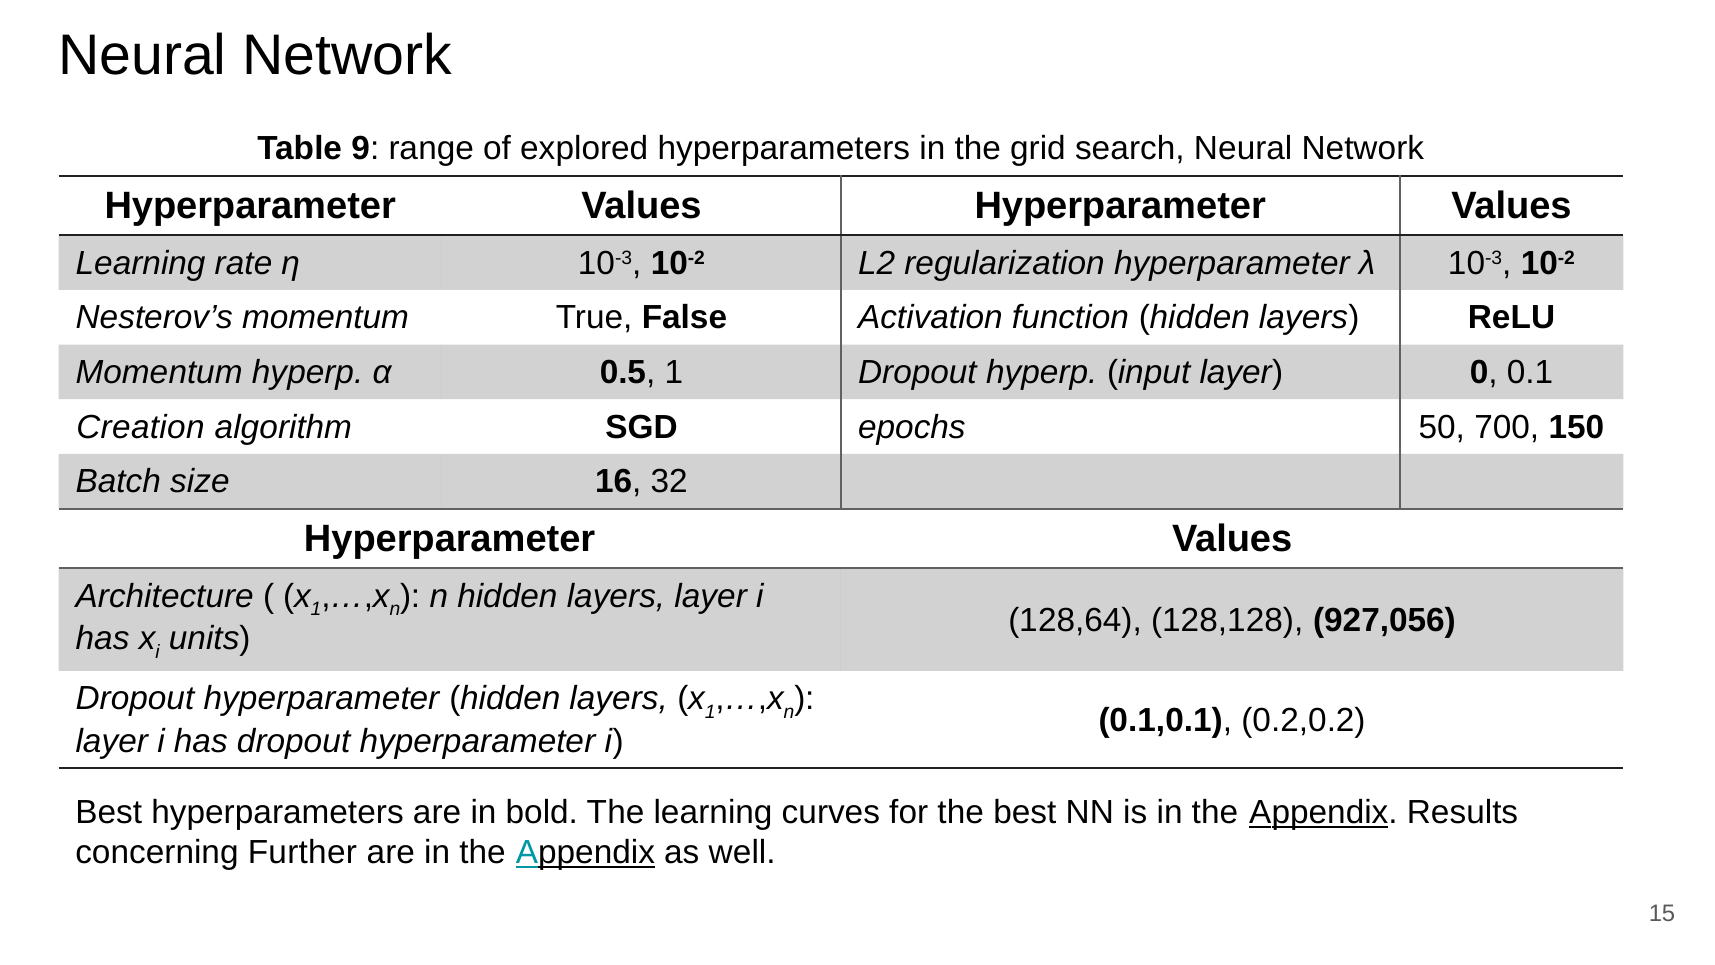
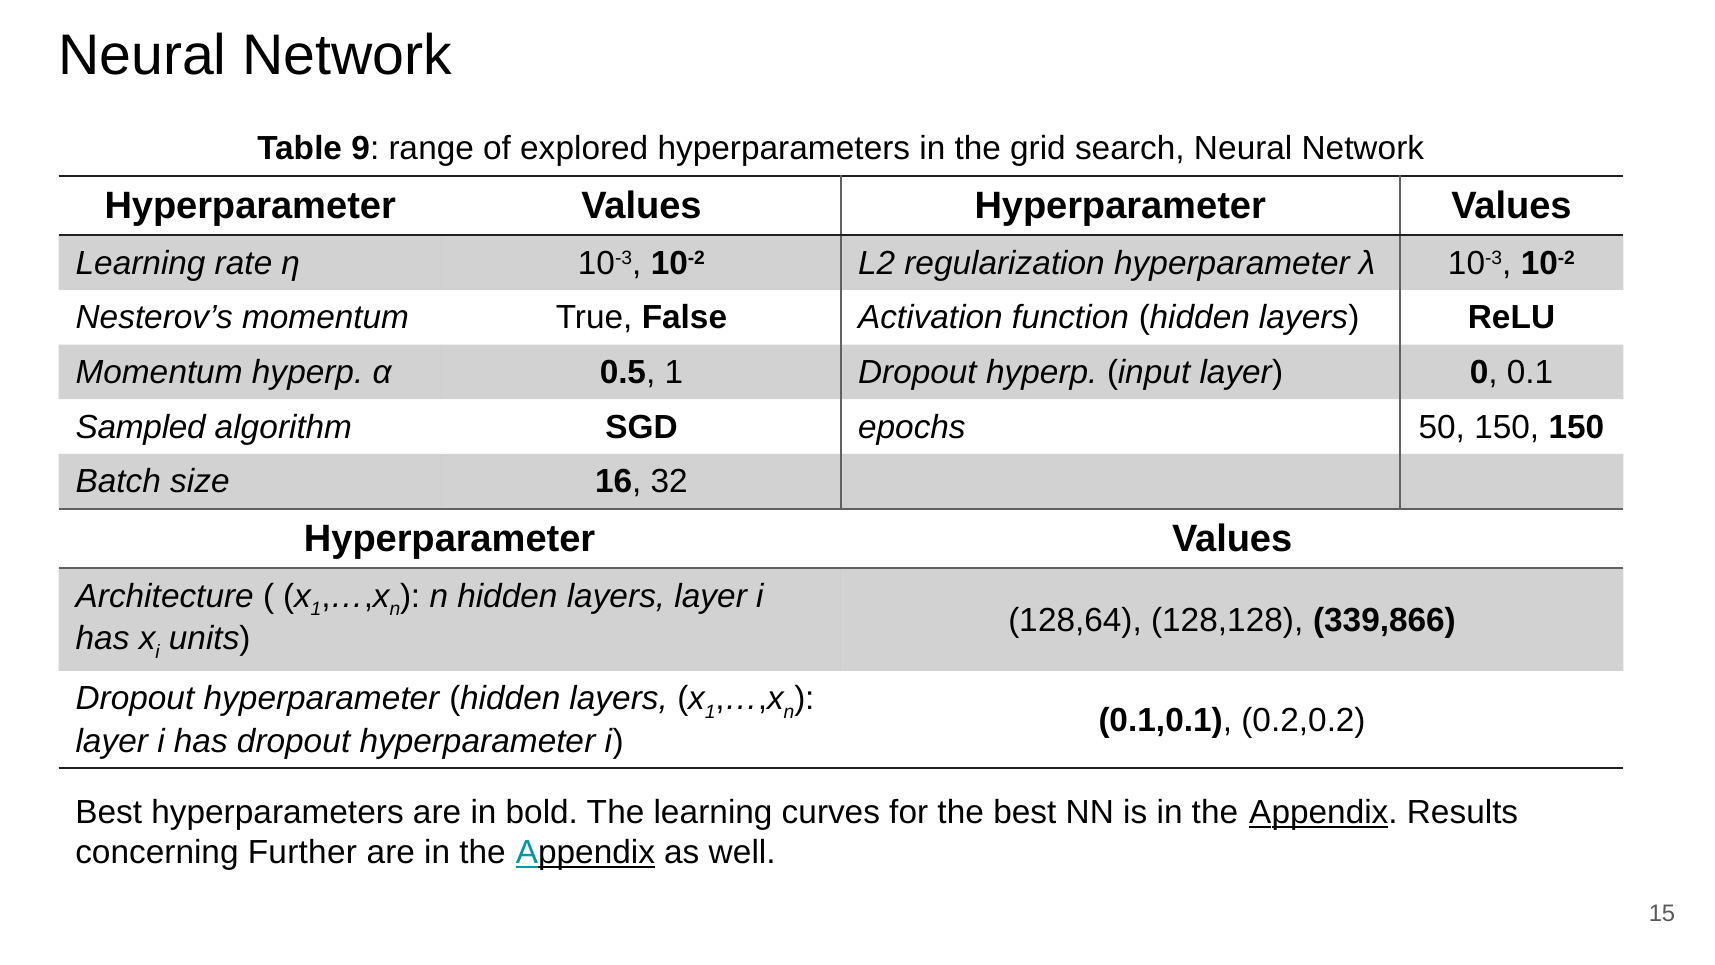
Creation: Creation -> Sampled (141, 427)
50 700: 700 -> 150 (1507, 427)
927,056: 927,056 -> 339,866 (1384, 620)
